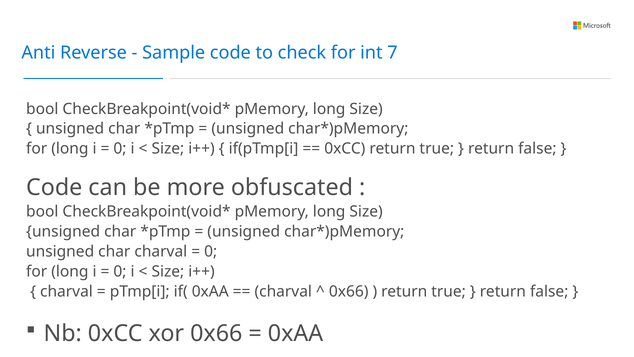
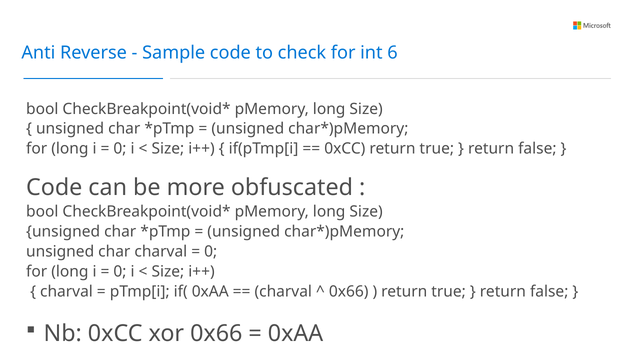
7: 7 -> 6 (392, 53)
